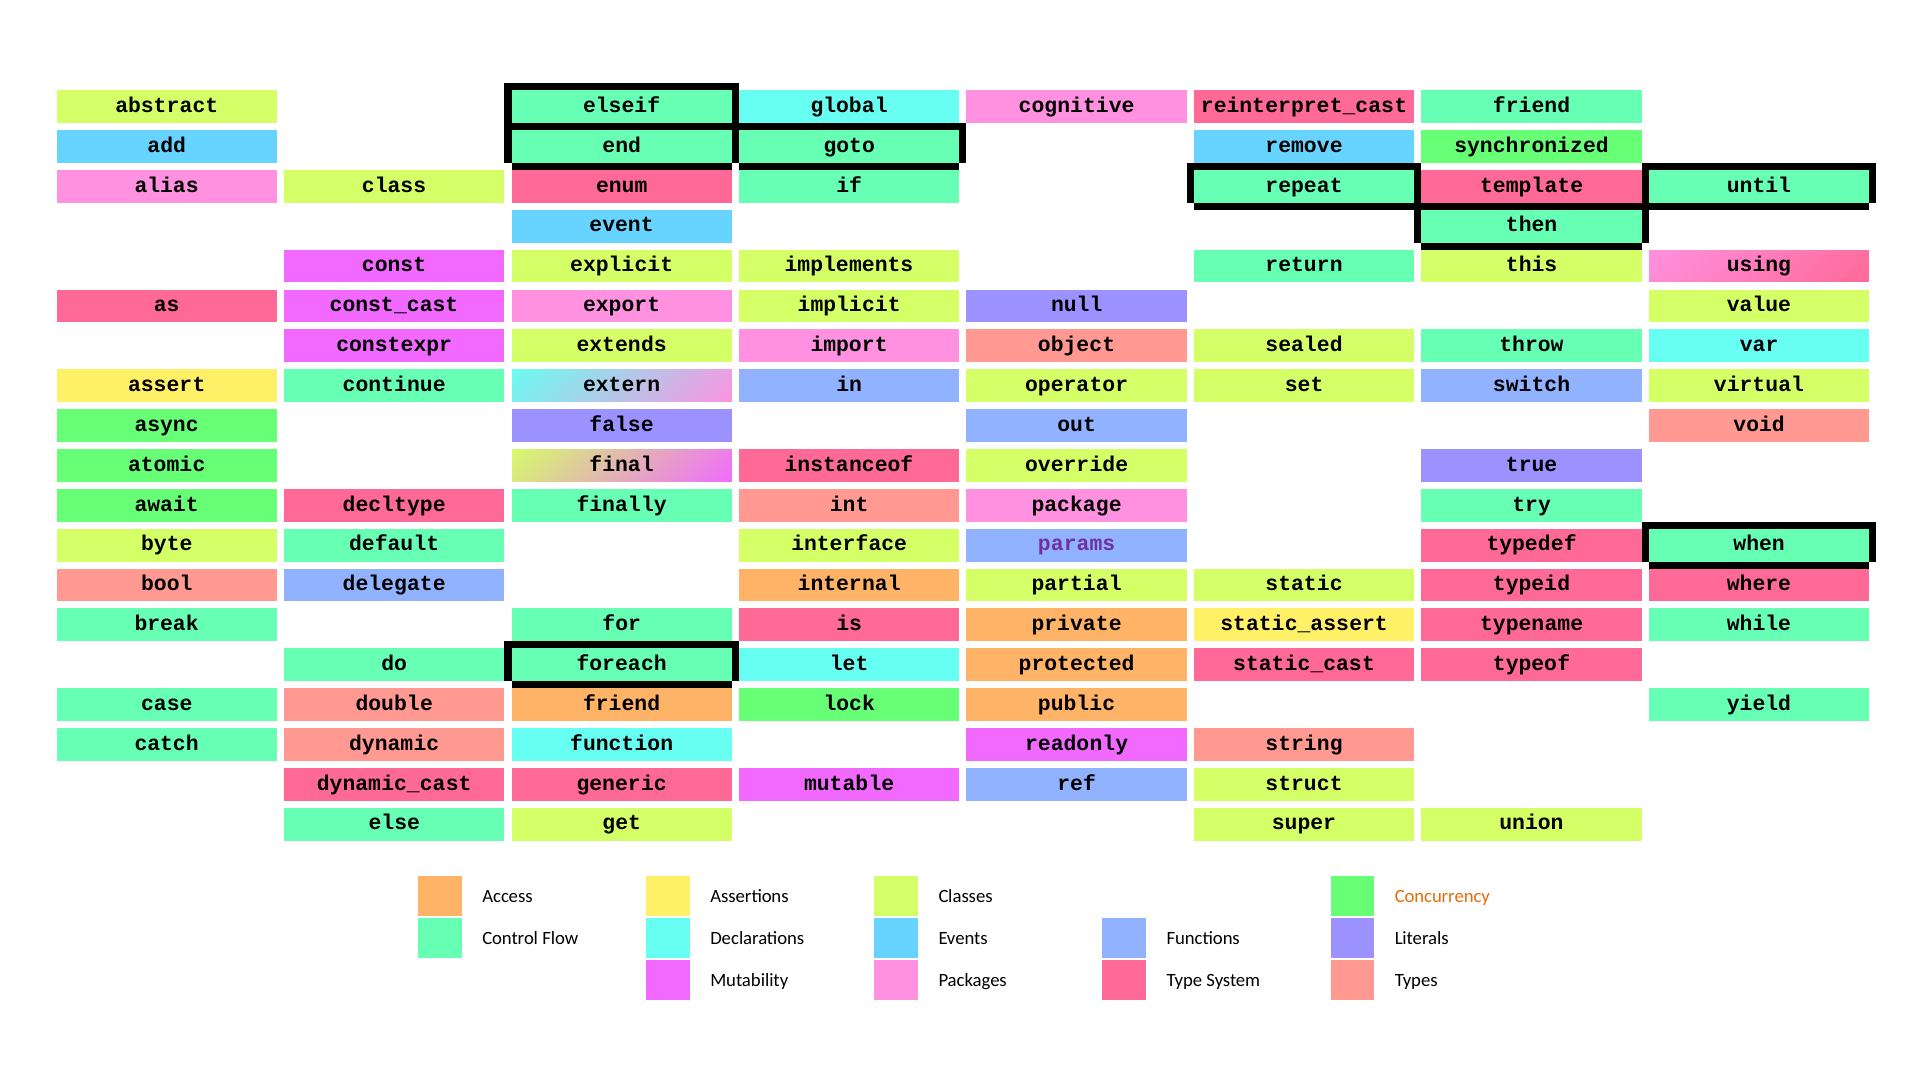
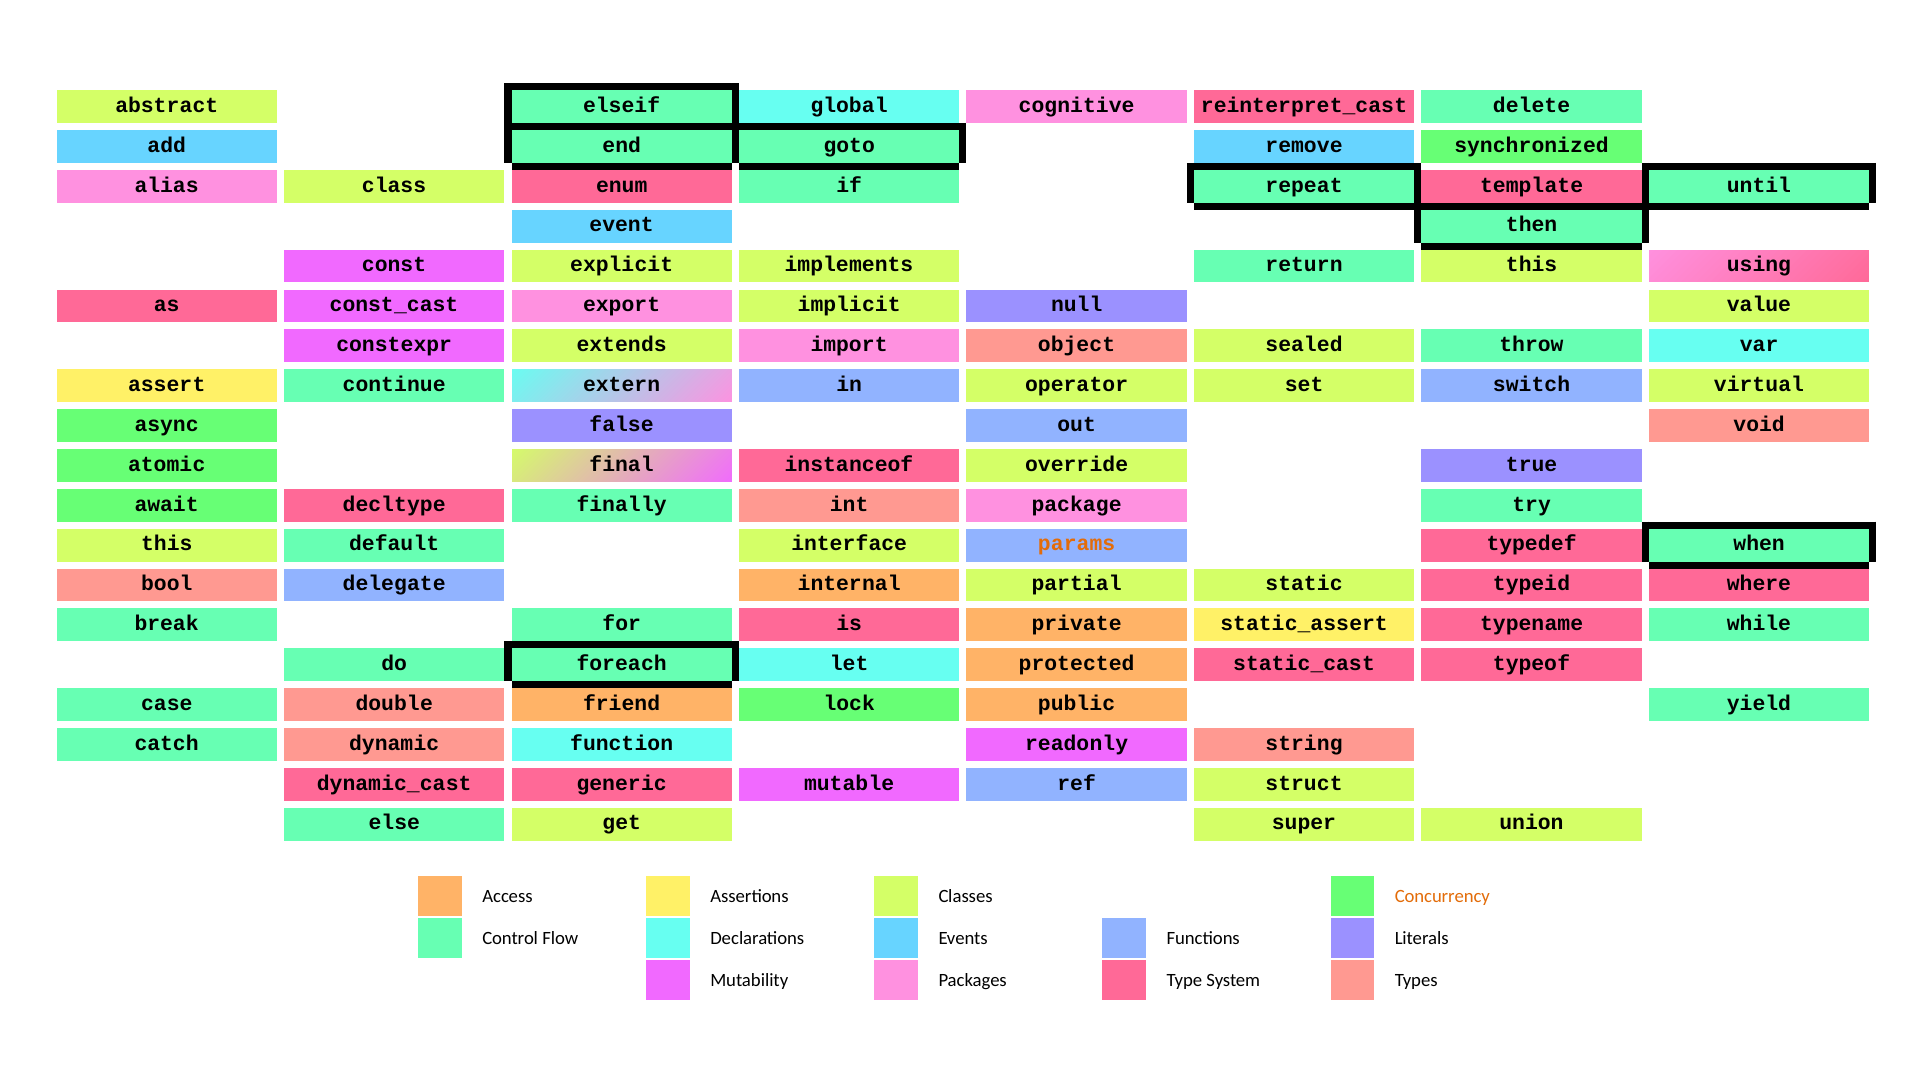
friend: friend -> delete (1532, 105)
byte: byte -> this (167, 544)
params colour: purple -> orange (1077, 544)
